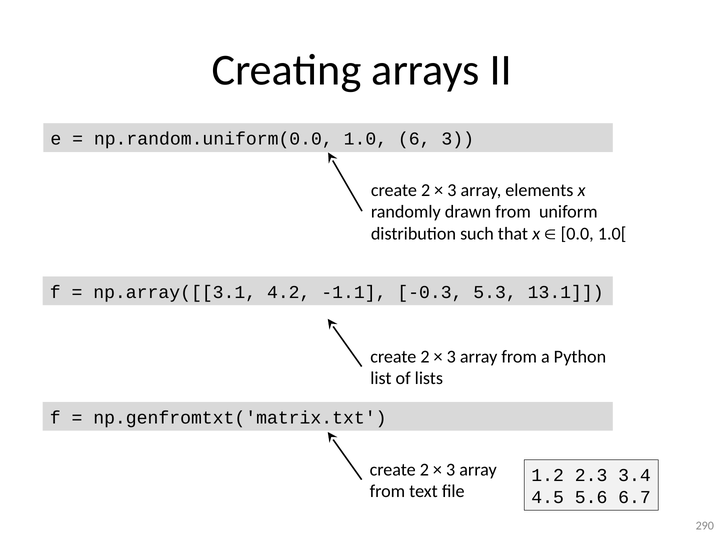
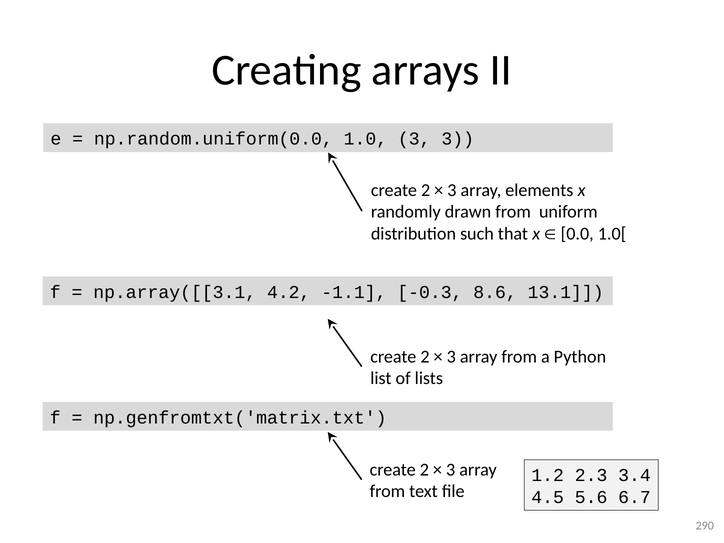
1.0 6: 6 -> 3 (414, 139)
5.3: 5.3 -> 8.6 (495, 292)
